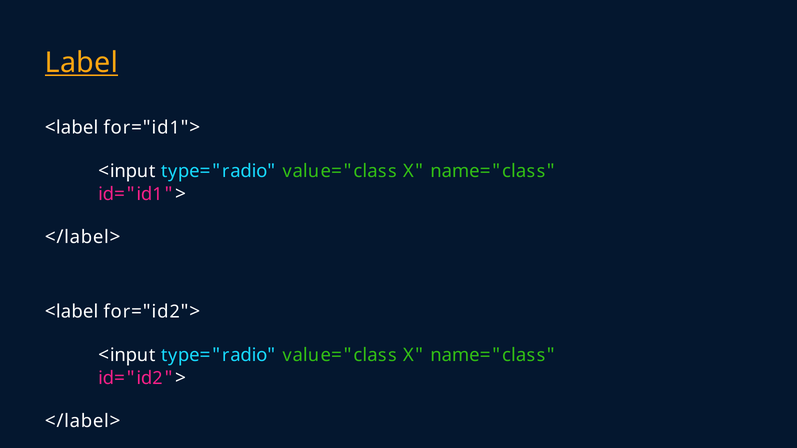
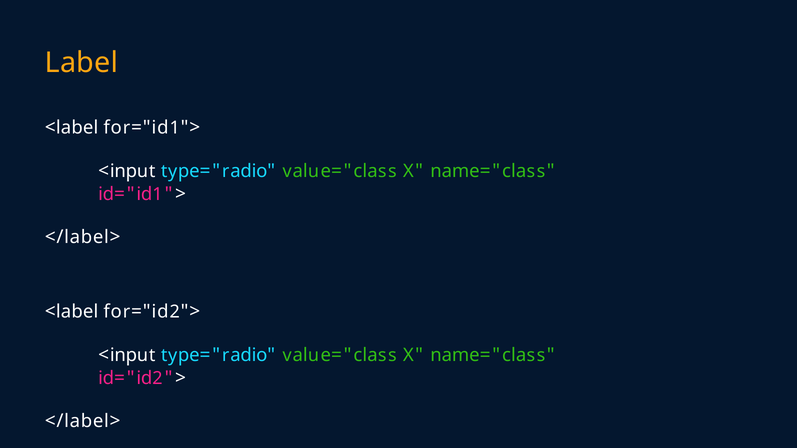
Label underline: present -> none (81, 63)
